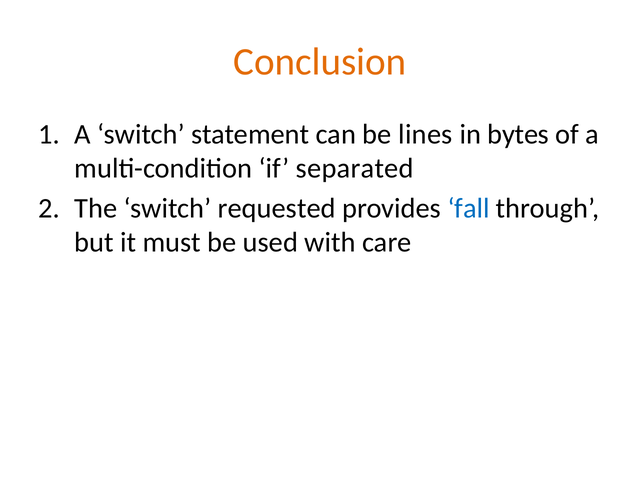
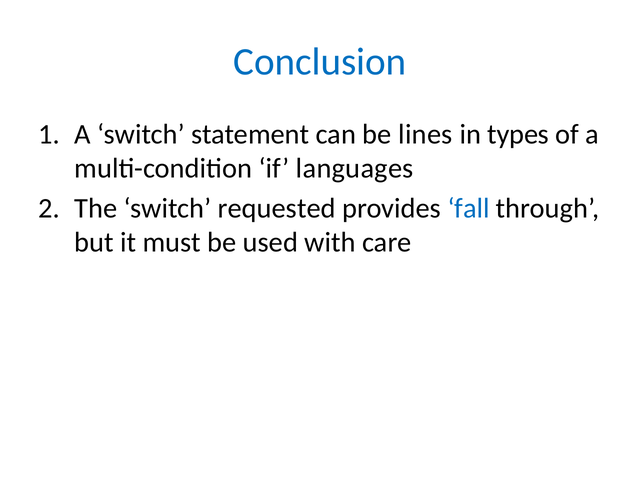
Conclusion colour: orange -> blue (320, 62)
bytes: bytes -> types (518, 134)
separated: separated -> languages (355, 168)
